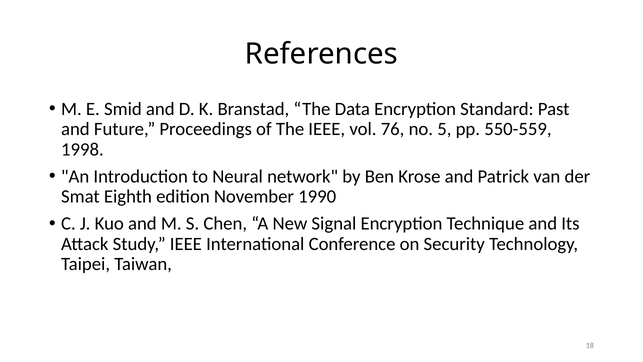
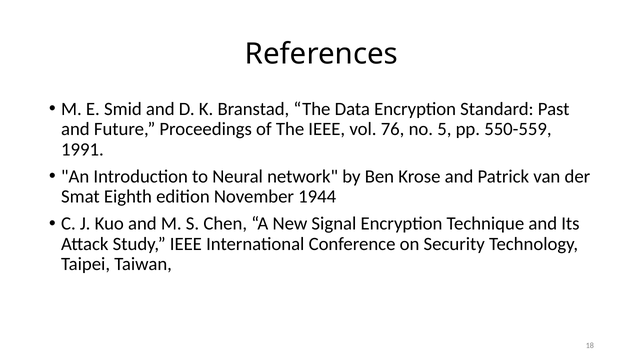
1998: 1998 -> 1991 (82, 149)
1990: 1990 -> 1944 (317, 196)
